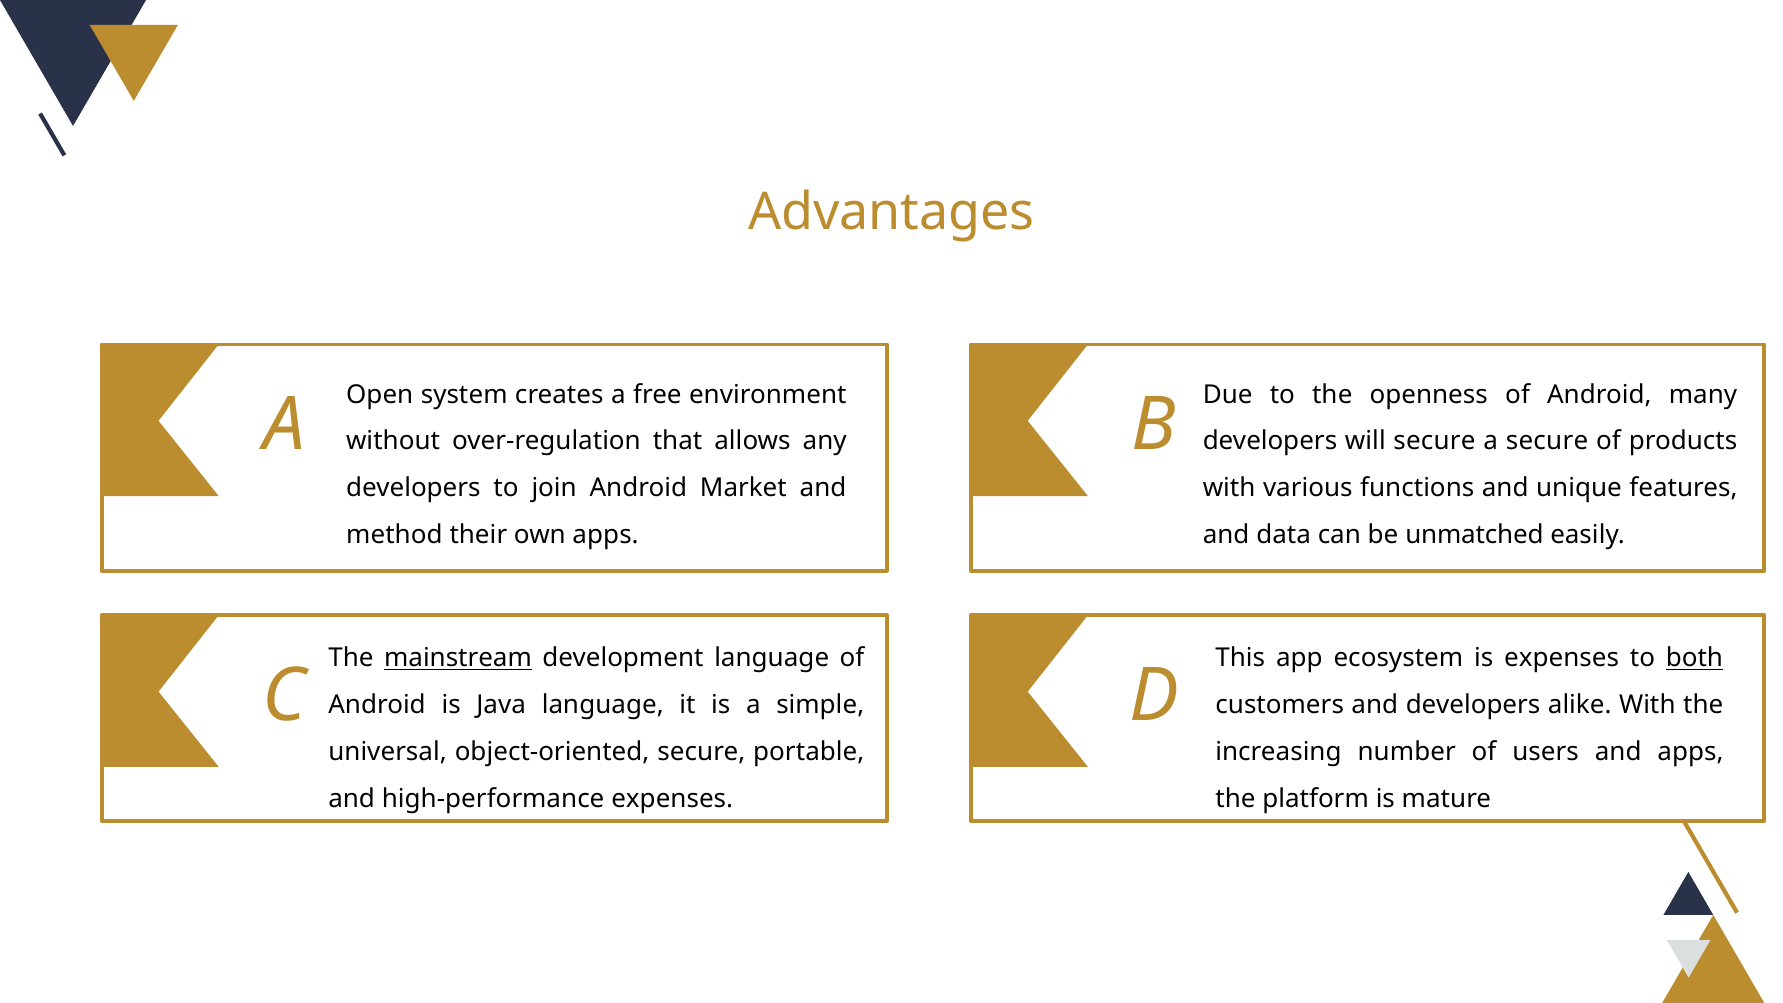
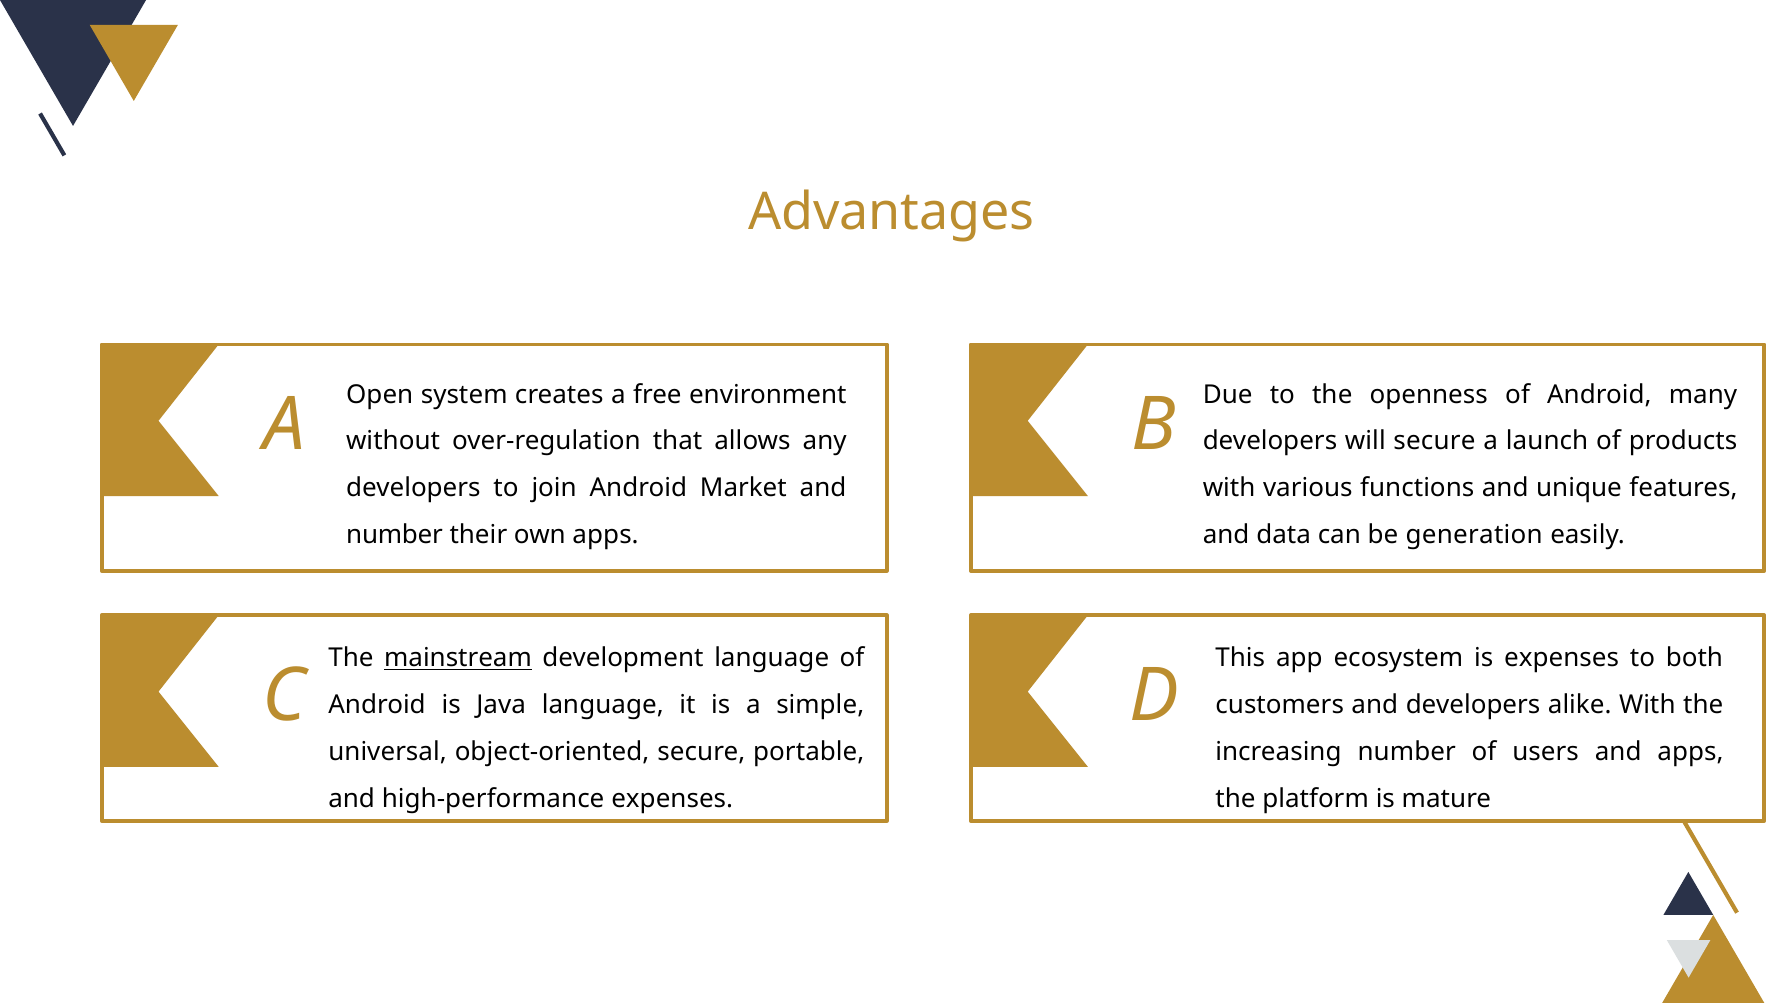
a secure: secure -> launch (1547, 441)
method: method -> number (395, 535)
unmatched: unmatched -> generation (1474, 535)
both underline: present -> none (1694, 658)
